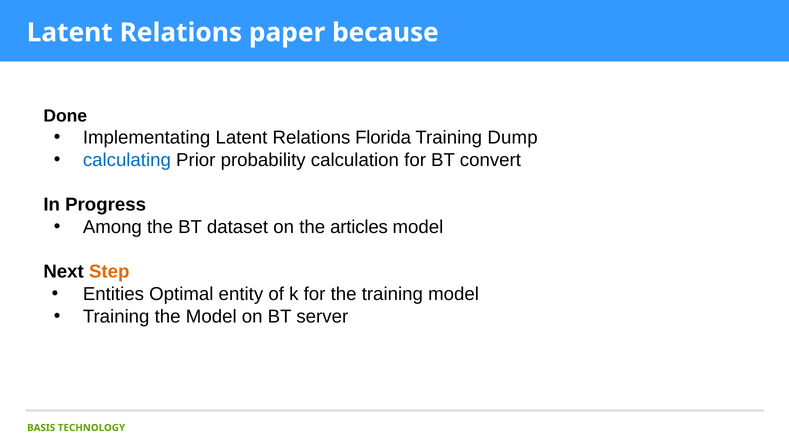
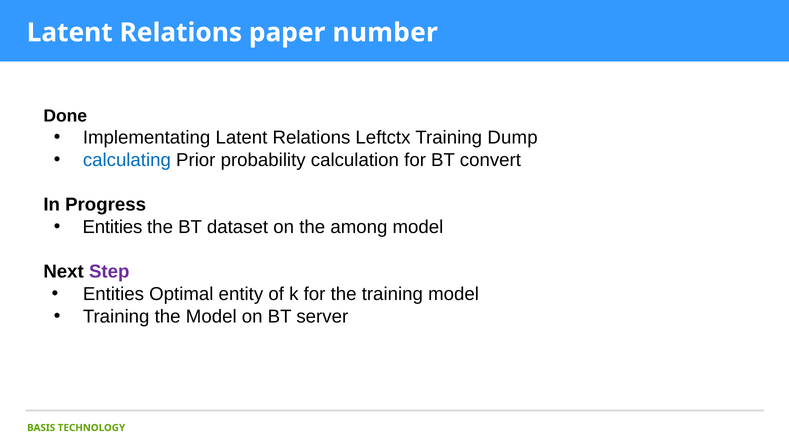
because: because -> number (385, 33)
Florida: Florida -> Leftctx (383, 137)
Among: Among -> Entities (112, 227)
articles: articles -> among (359, 227)
Step colour: orange -> purple (109, 272)
